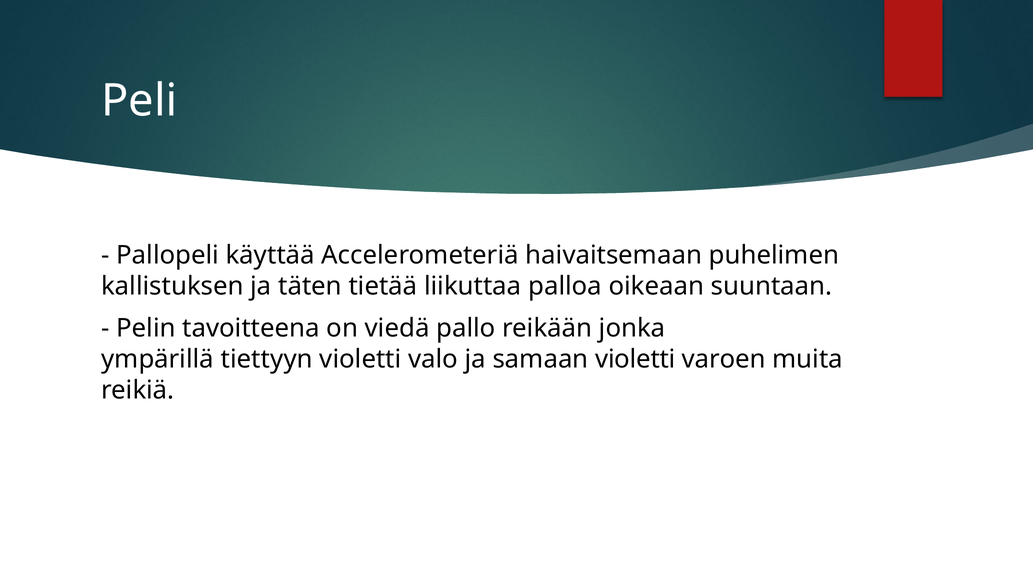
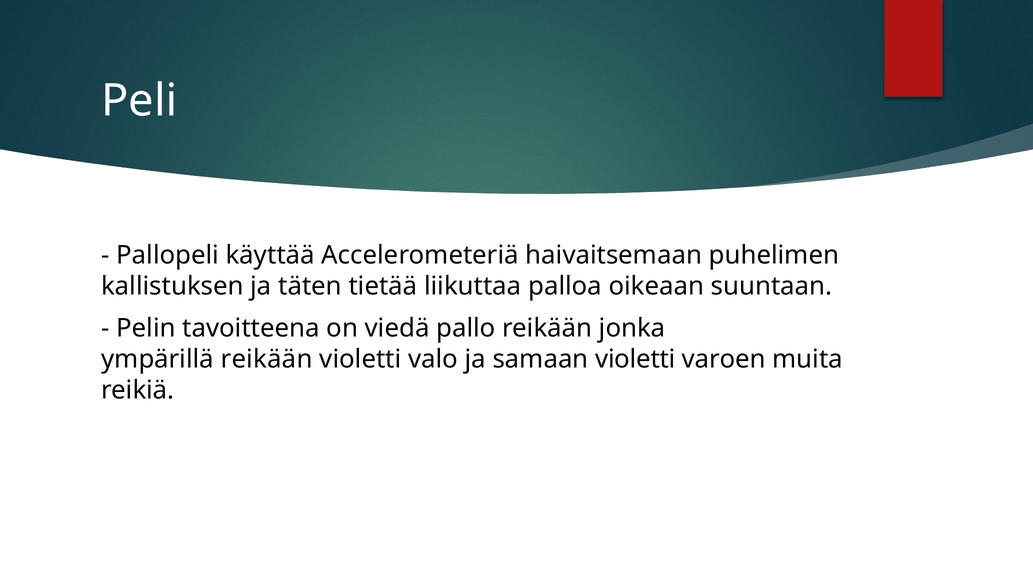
ympärillä tiettyyn: tiettyyn -> reikään (267, 359)
